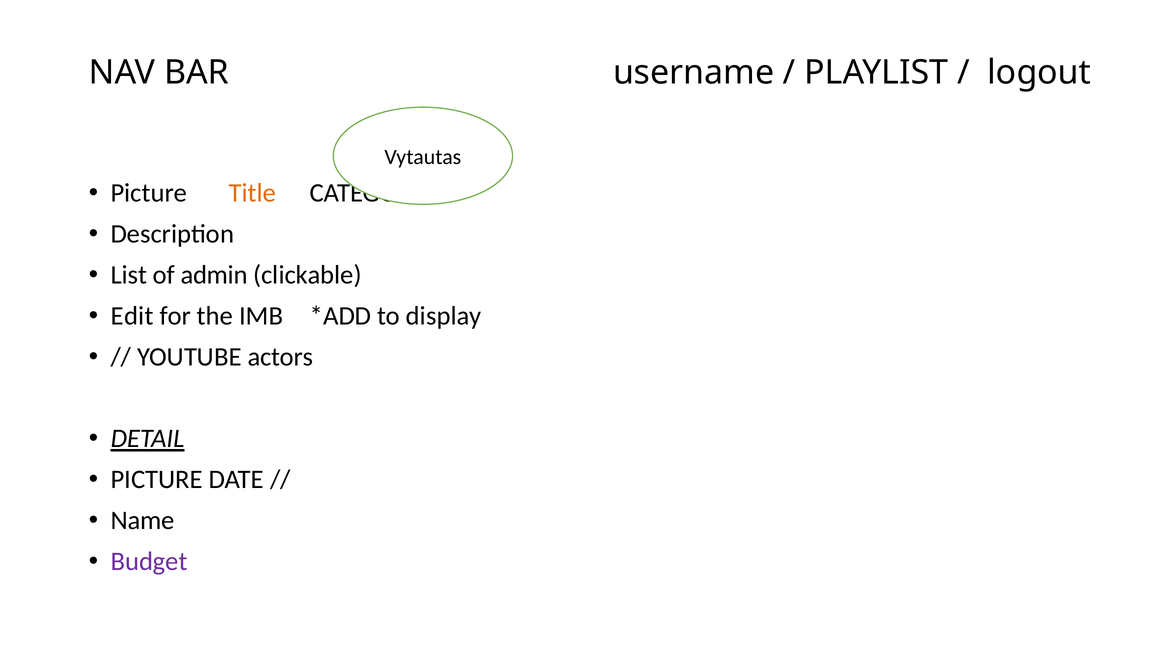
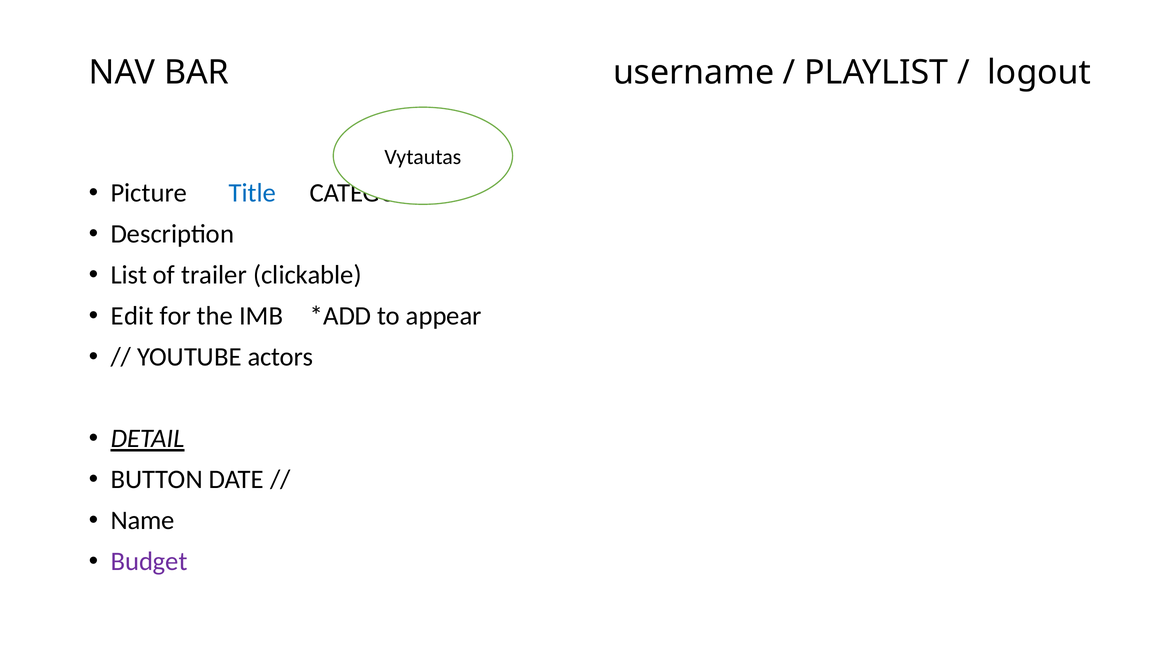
Title colour: orange -> blue (253, 193)
admin: admin -> trailer (214, 275)
display: display -> appear (444, 316)
PICTURE: PICTURE -> BUTTON (157, 480)
